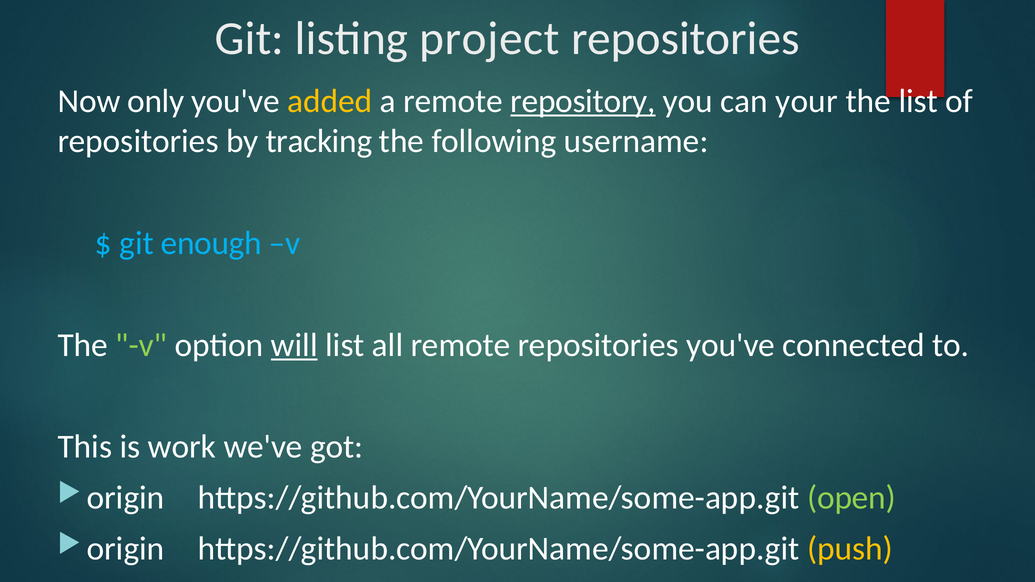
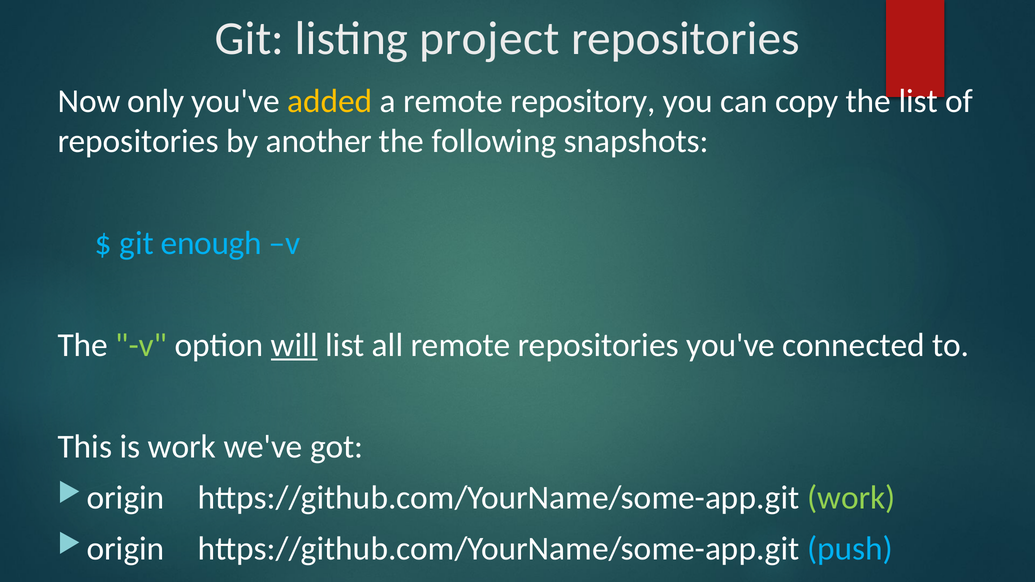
repository underline: present -> none (583, 101)
your: your -> copy (807, 101)
tracking: tracking -> another (319, 141)
username: username -> snapshots (636, 141)
https://github.com/YourName/some-app.git open: open -> work (851, 498)
push colour: yellow -> light blue (850, 549)
